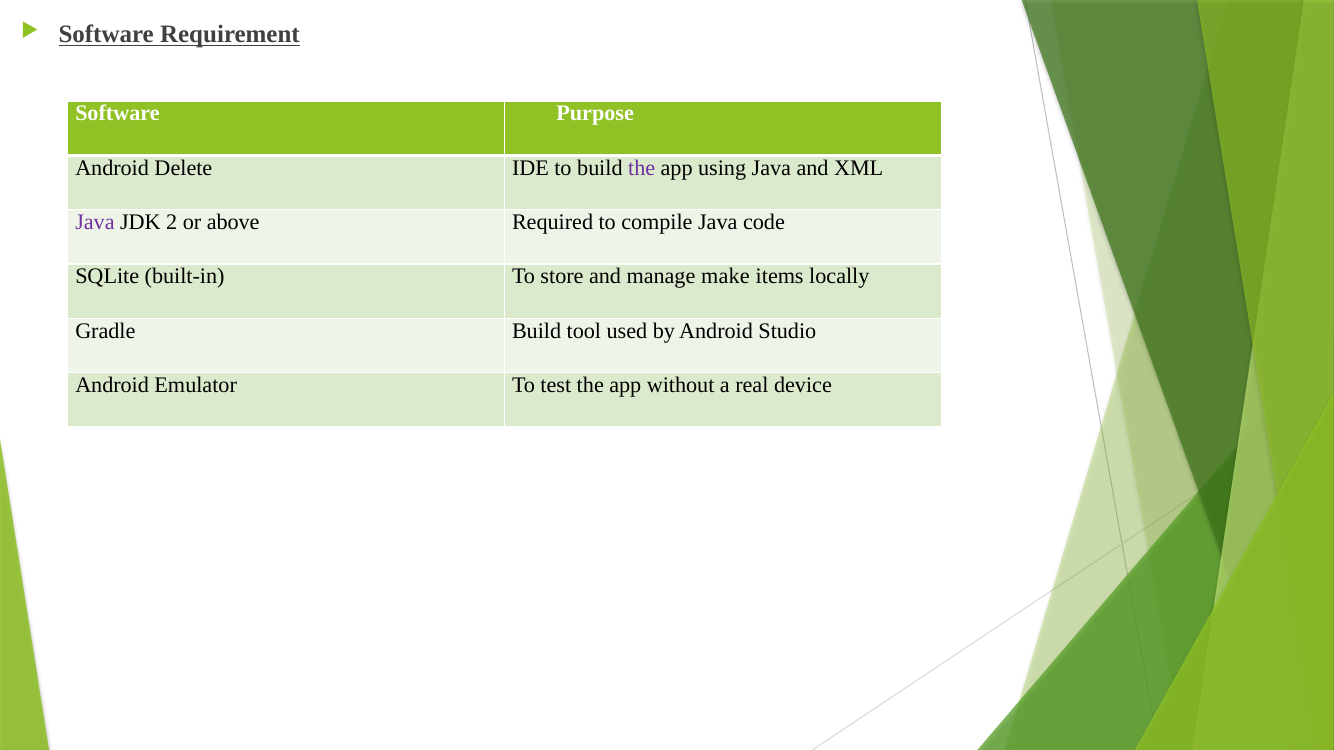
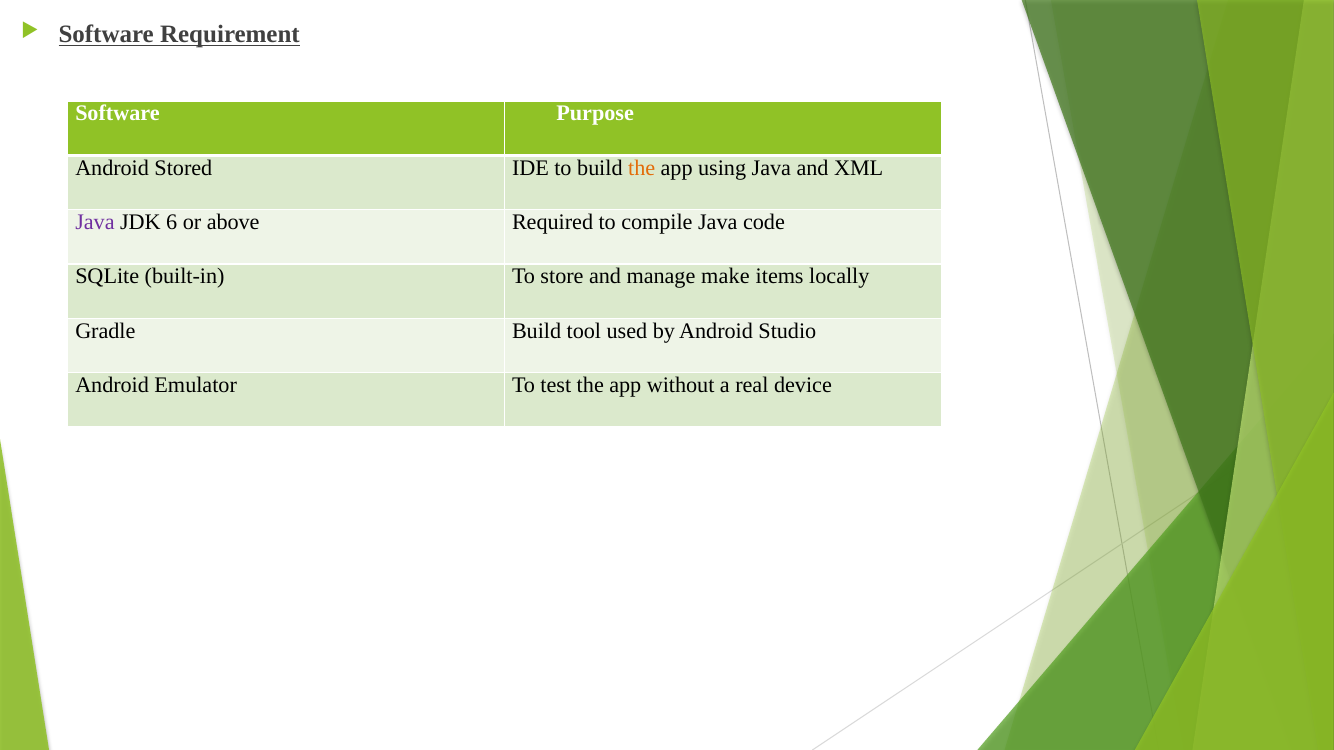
Delete: Delete -> Stored (183, 168)
the colour: purple -> orange (642, 168)
2: 2 -> 6 (172, 222)
